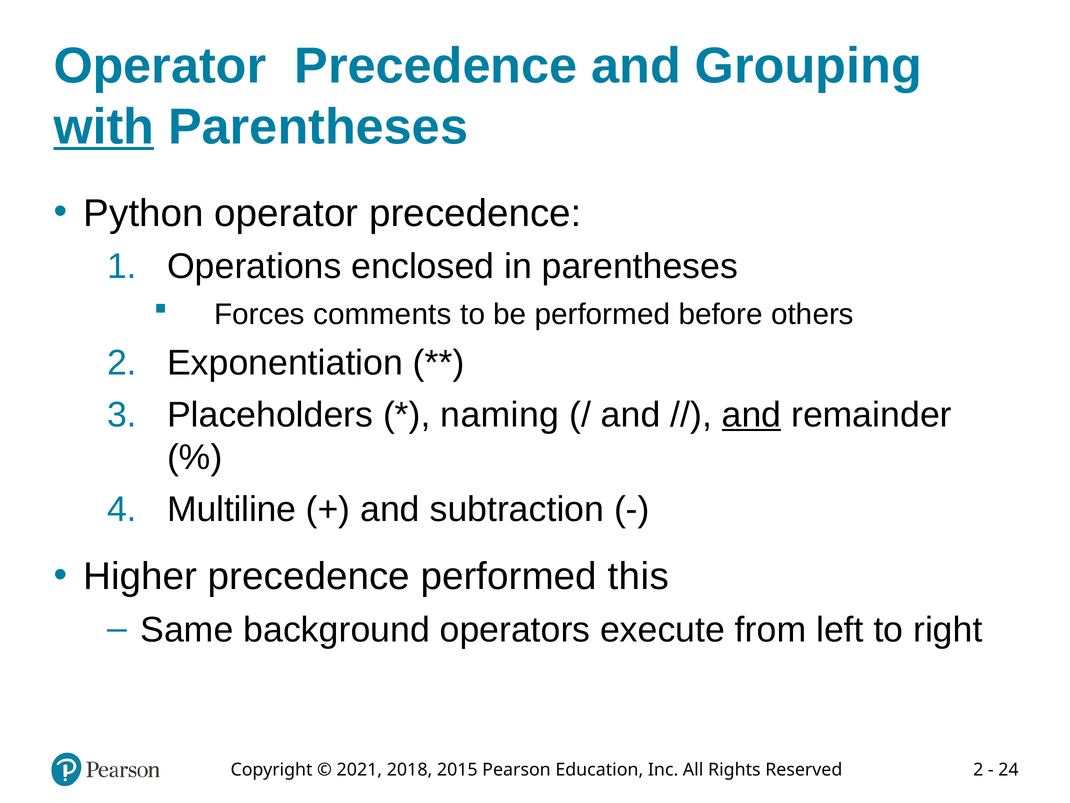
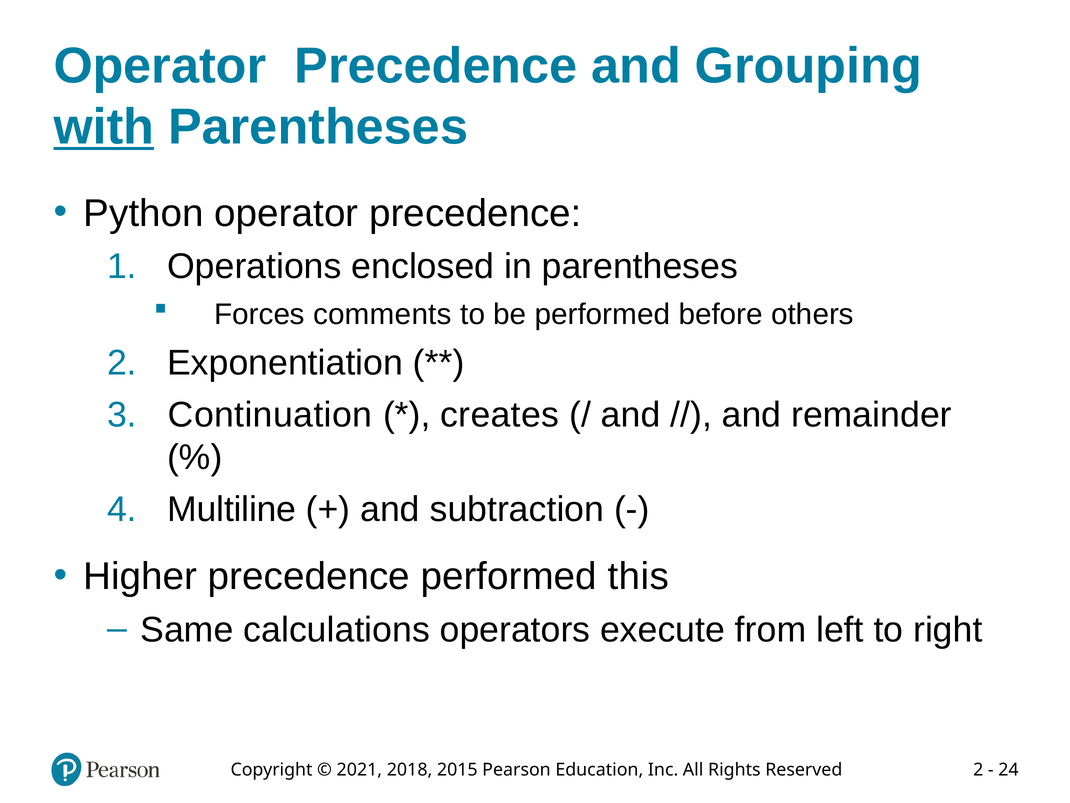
Placeholders: Placeholders -> Continuation (270, 414)
naming: naming -> creates (500, 414)
and underline: present -> none (752, 414)
background: background -> calculations (337, 629)
